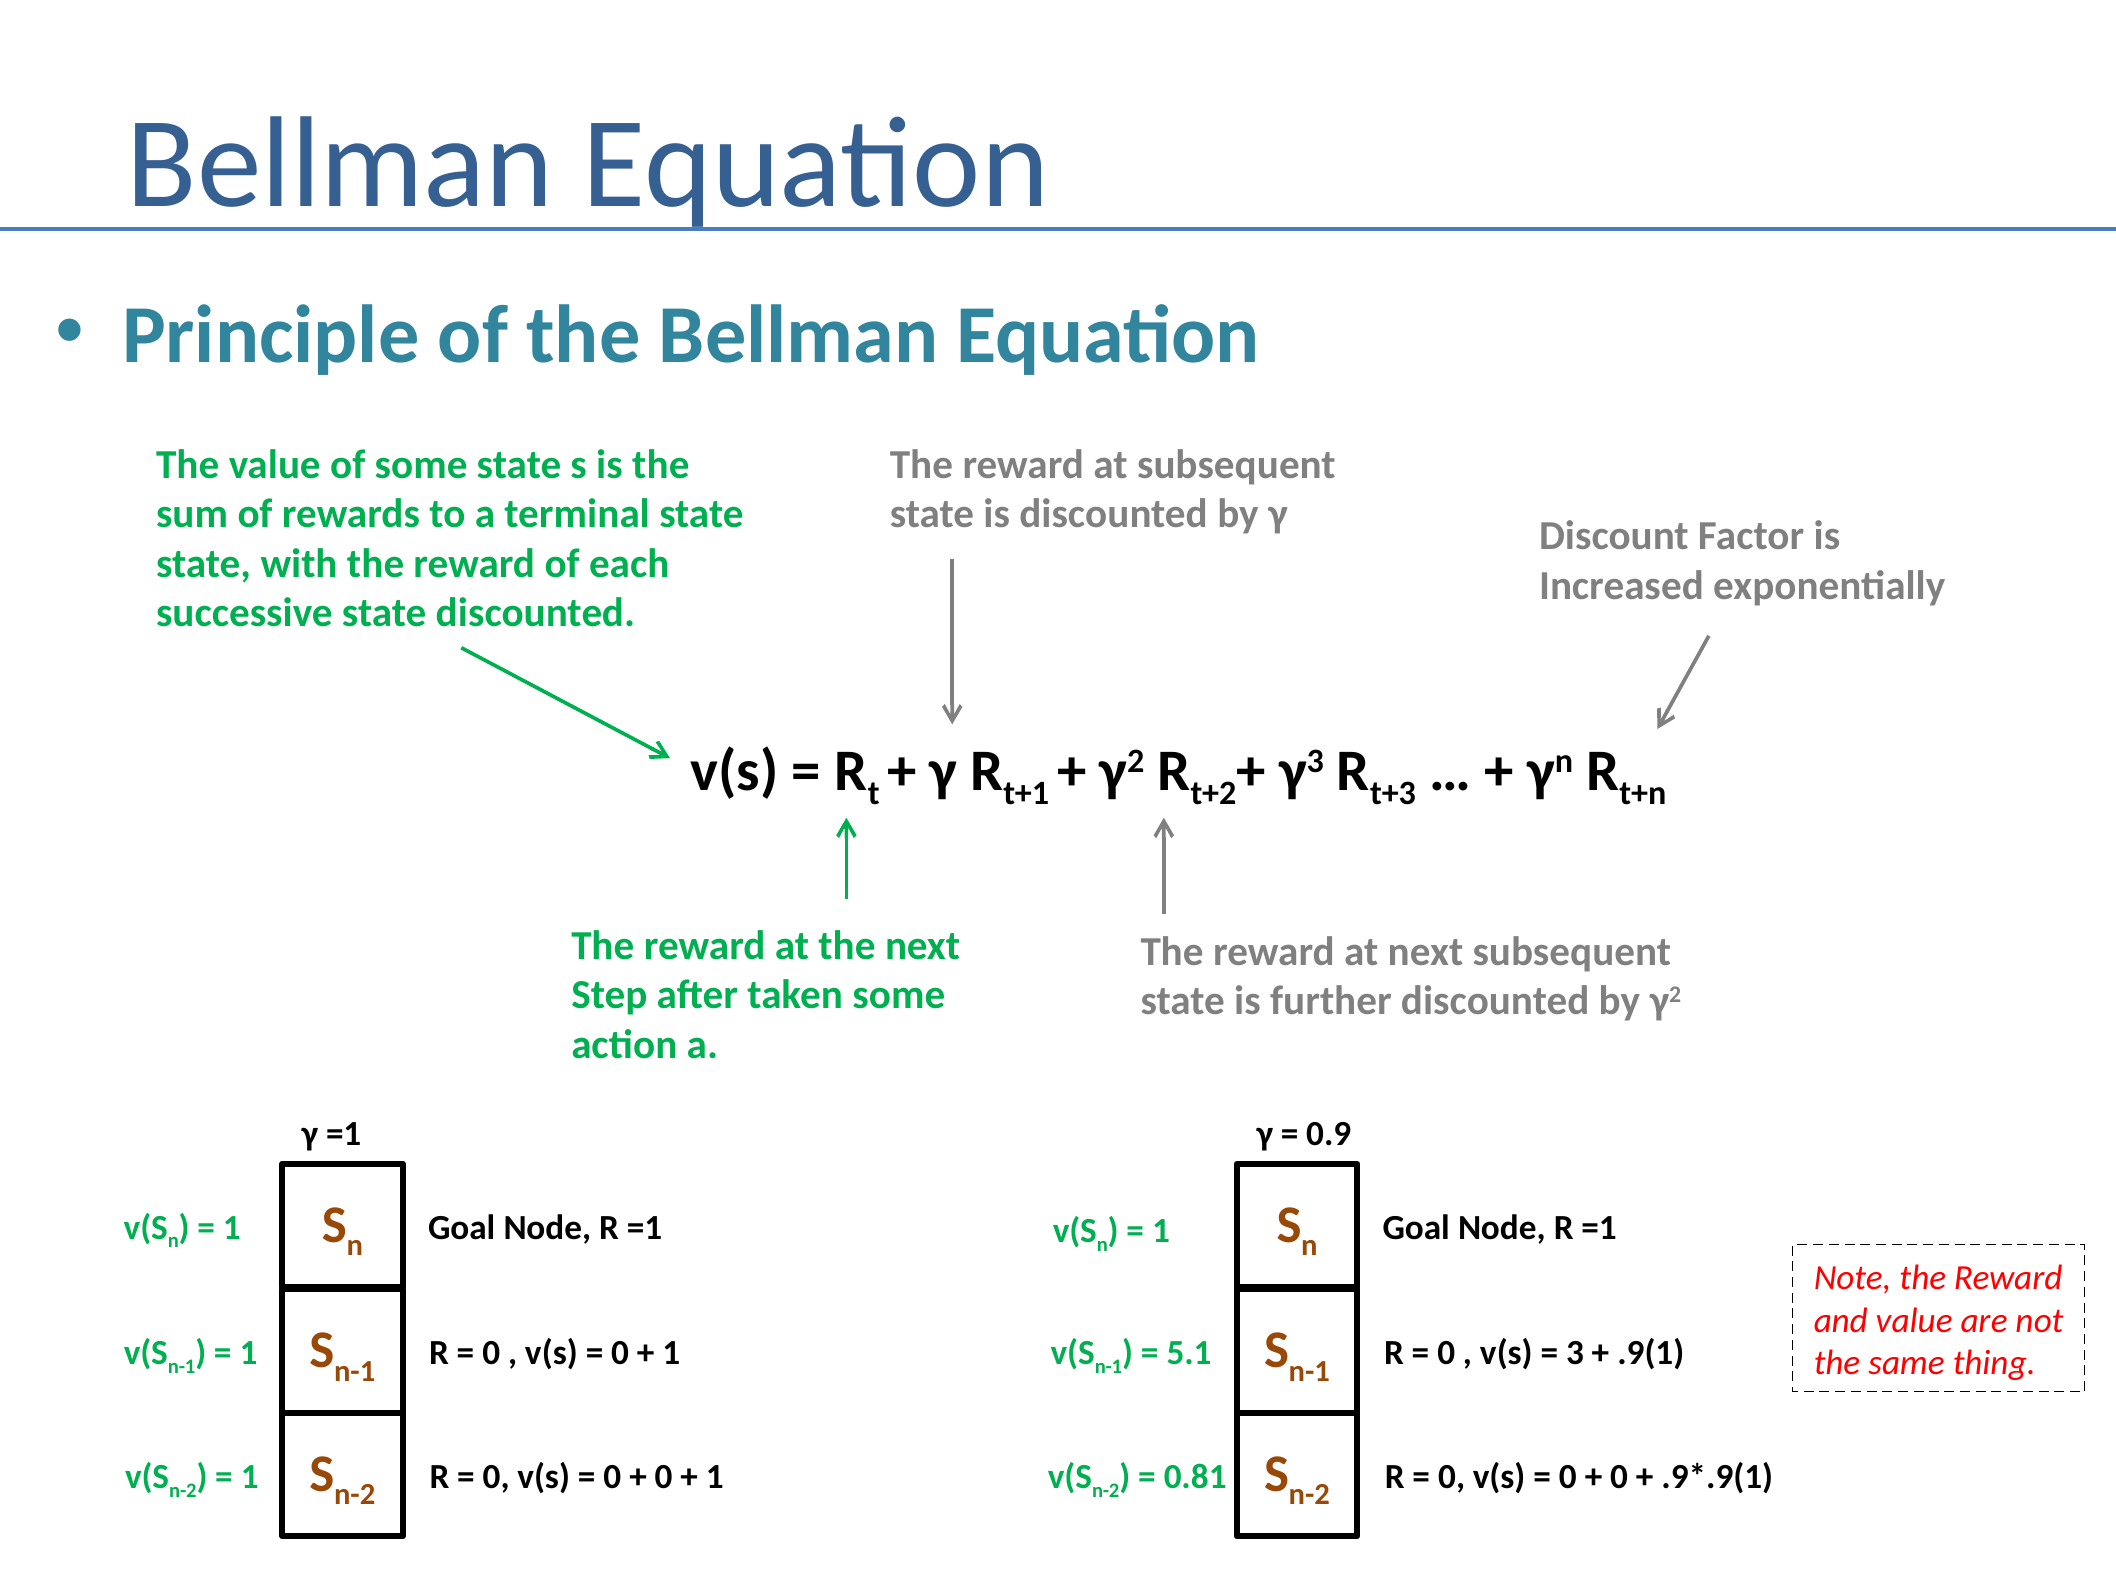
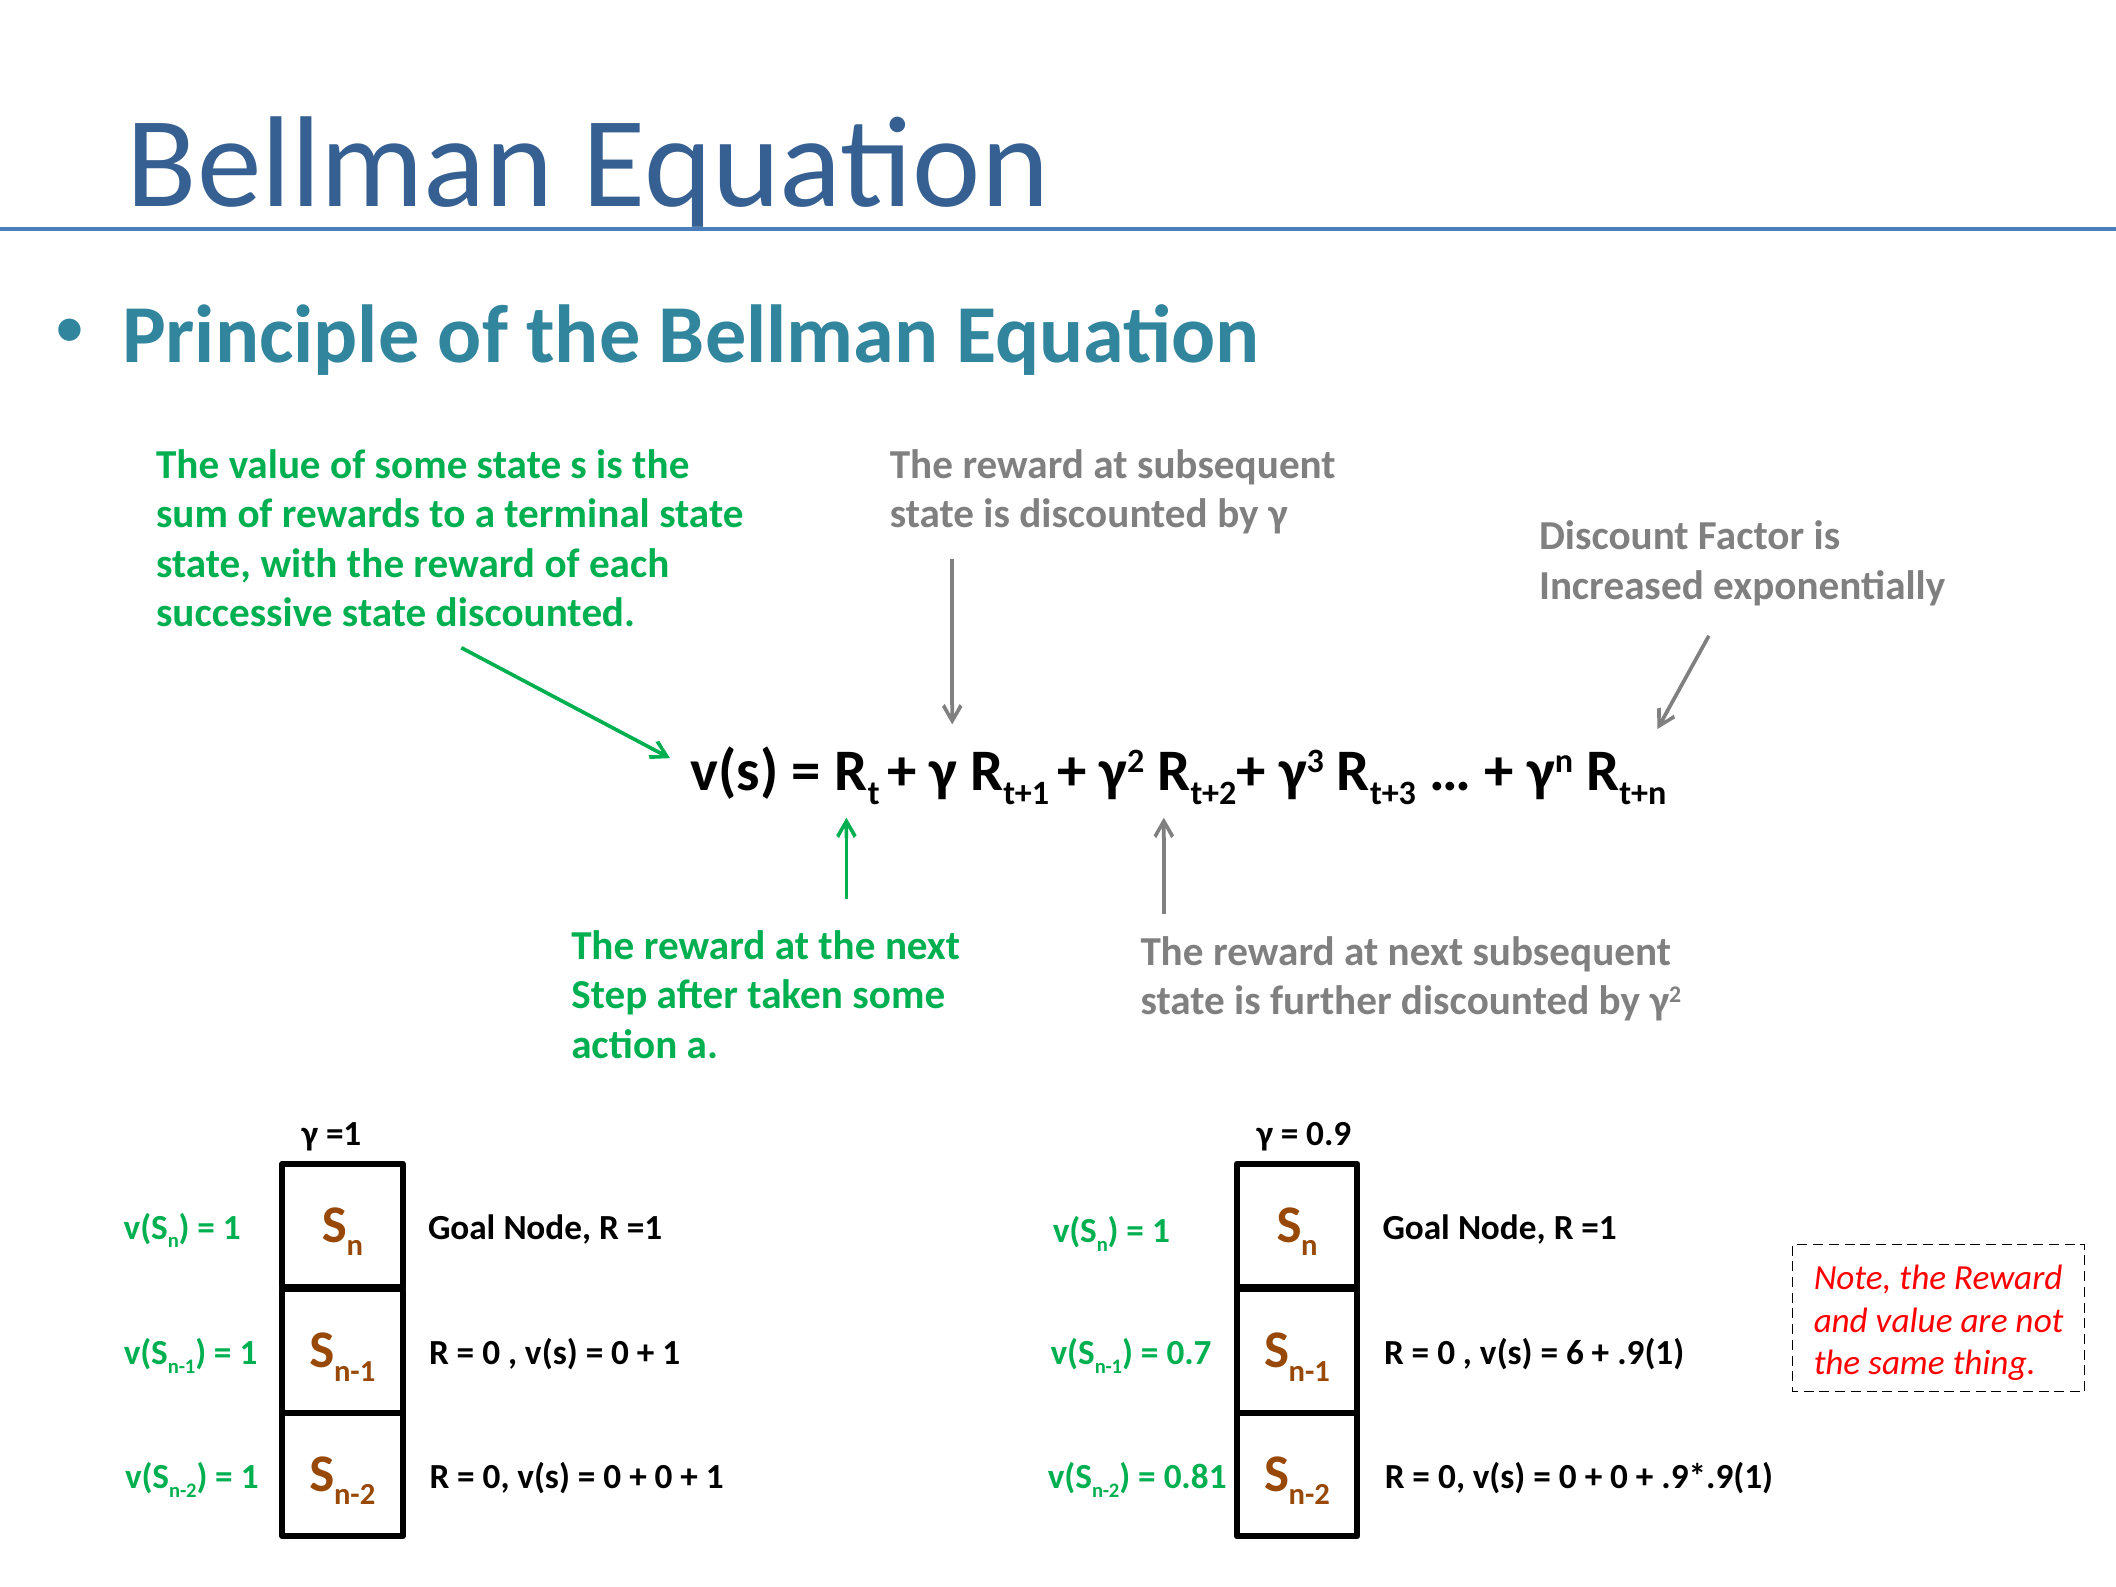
5.1: 5.1 -> 0.7 (1189, 1353)
3: 3 -> 6 (1575, 1353)
